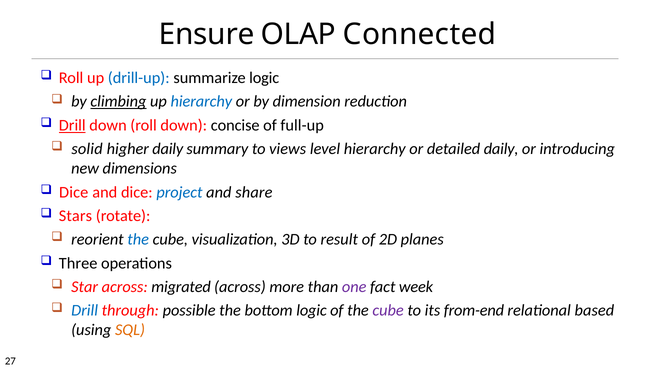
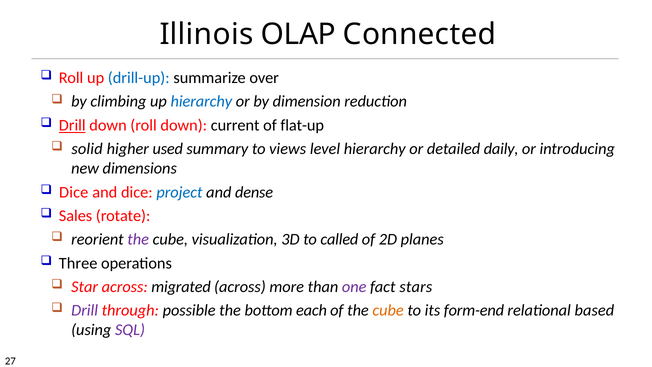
Ensure: Ensure -> Illinois (206, 35)
summarize logic: logic -> over (264, 78)
climbing underline: present -> none (118, 102)
concise: concise -> current (235, 125)
full-up: full-up -> flat-up (302, 125)
higher daily: daily -> used (168, 149)
share: share -> dense (254, 192)
Stars: Stars -> Sales (76, 216)
the colour: blue -> purple (138, 239)
result: result -> called (339, 239)
week: week -> stars (416, 287)
Drill colour: blue -> purple (85, 310)
bottom logic: logic -> each (312, 310)
cube colour: purple -> orange (388, 310)
from-end: from-end -> form-end (474, 310)
SQL colour: orange -> purple (130, 330)
